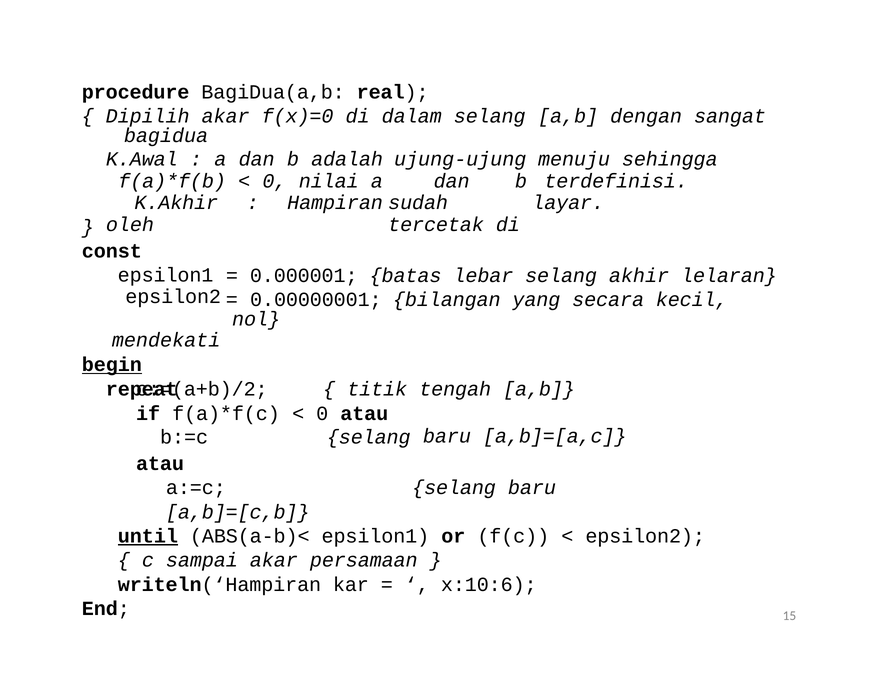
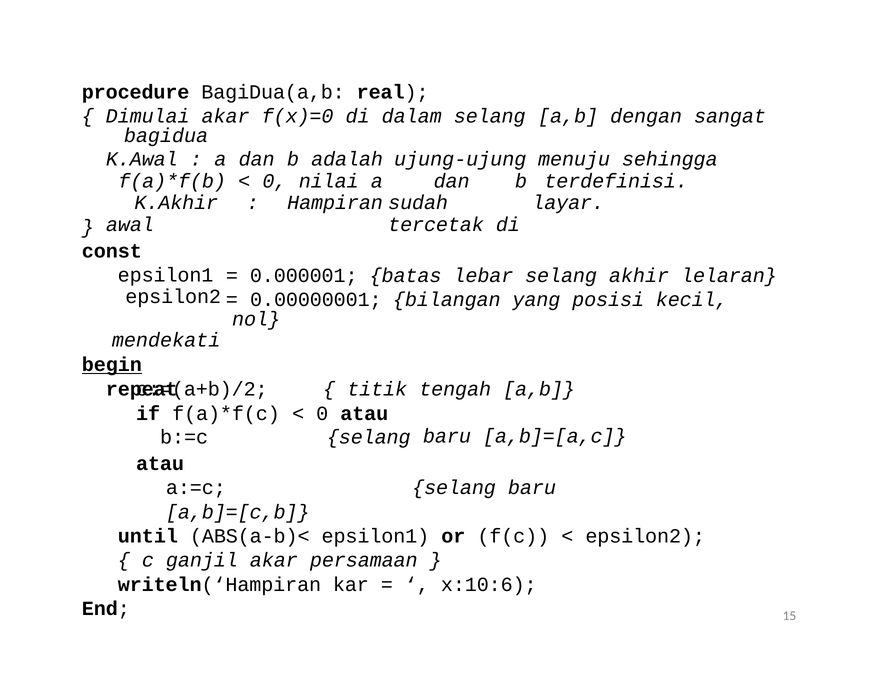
Dipilih: Dipilih -> Dimulai (148, 116)
oleh: oleh -> awal (130, 224)
secara: secara -> posisi (608, 300)
until underline: present -> none (148, 536)
sampai: sampai -> ganjil (202, 560)
